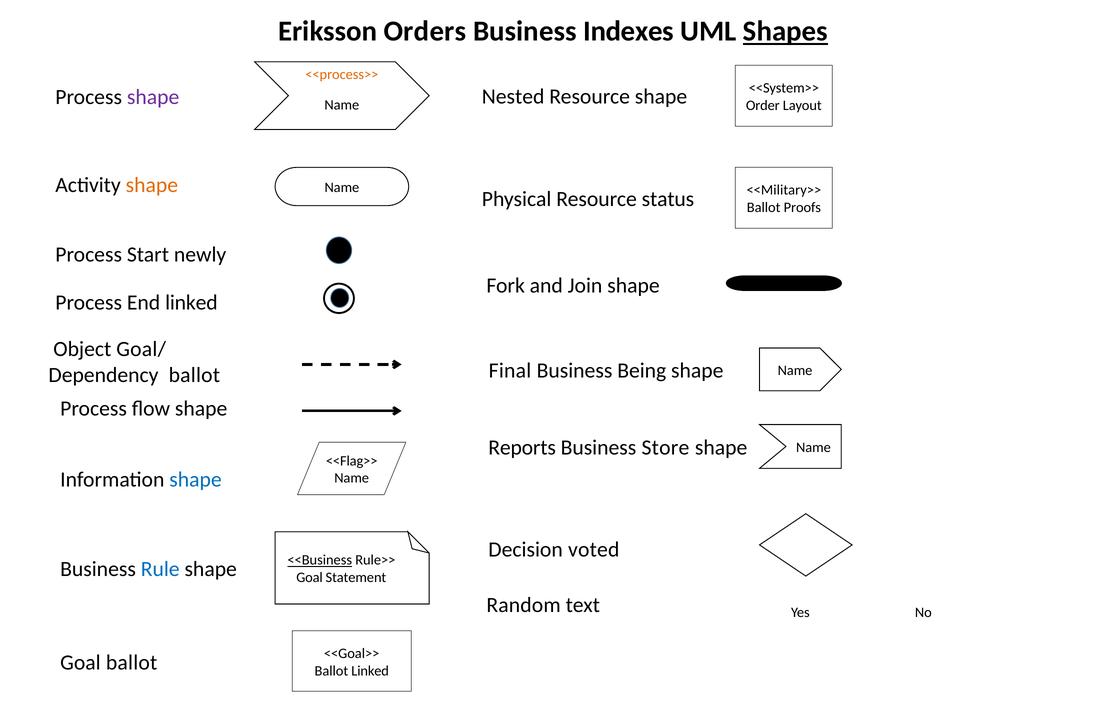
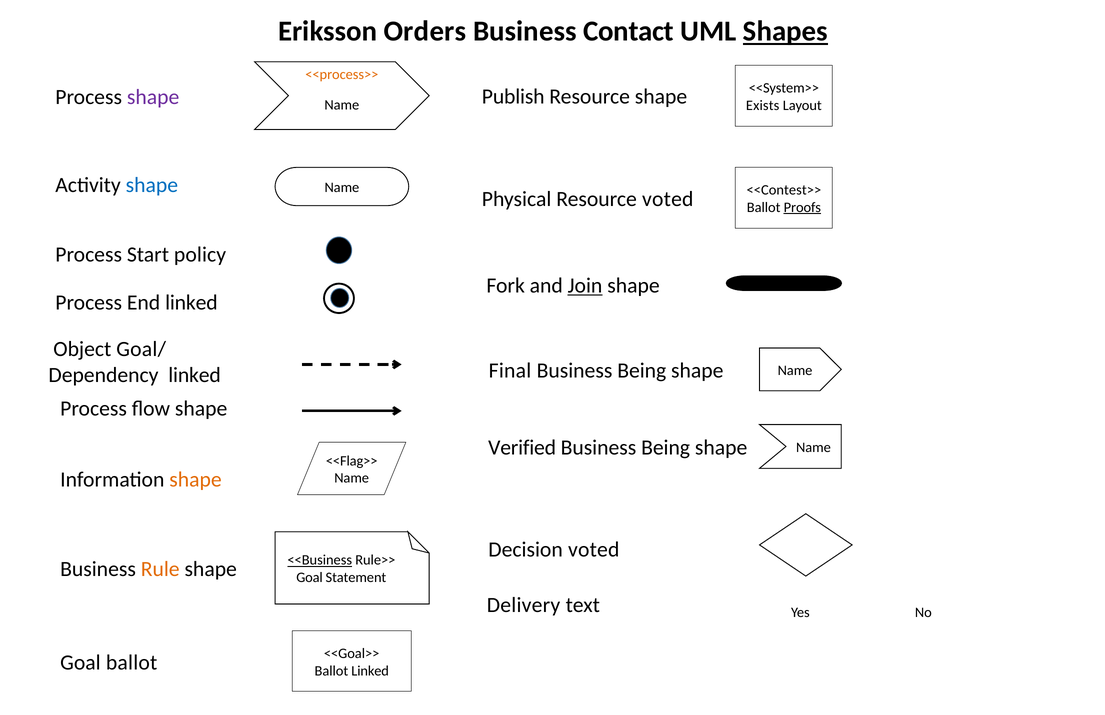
Indexes: Indexes -> Contact (629, 31)
Nested: Nested -> Publish (513, 96)
Order: Order -> Exists (763, 105)
shape colour: orange -> blue (152, 185)
<<Military>>: <<Military>> -> <<Contest>> (784, 190)
Resource status: status -> voted (668, 199)
Proofs underline: none -> present (802, 207)
newly: newly -> policy (200, 255)
Join underline: none -> present (585, 286)
Dependency ballot: ballot -> linked (195, 375)
Reports: Reports -> Verified (522, 448)
Store: Store -> Being (666, 448)
shape colour: blue -> orange (196, 480)
Rule colour: blue -> orange (160, 569)
Random: Random -> Delivery (524, 605)
